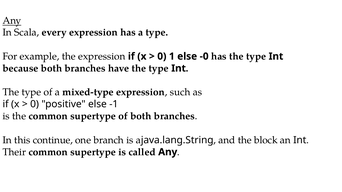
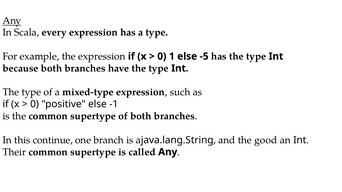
-0: -0 -> -5 (204, 56)
block: block -> good (266, 140)
